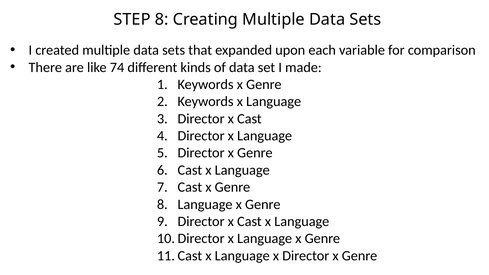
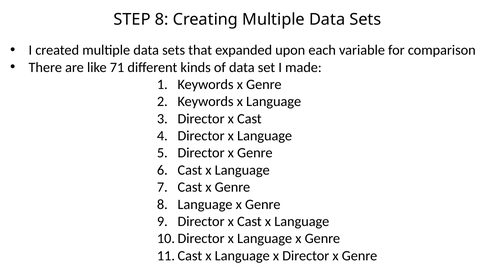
74: 74 -> 71 (117, 67)
